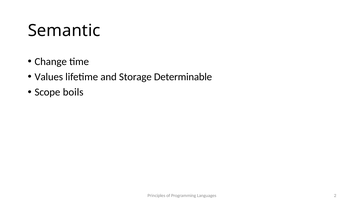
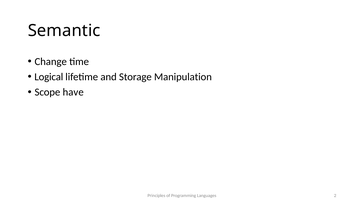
Values: Values -> Logical (49, 77)
Determinable: Determinable -> Manipulation (183, 77)
boils: boils -> have (73, 92)
